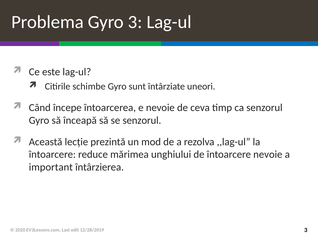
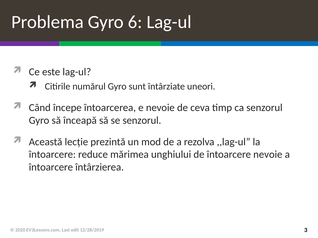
Gyro 3: 3 -> 6 (135, 22)
schimbe: schimbe -> numărul (89, 87)
important: important -> întoarcere (51, 168)
